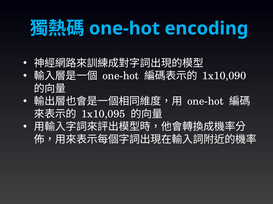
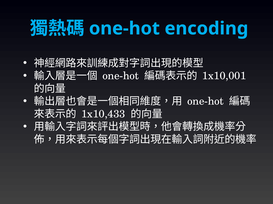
1x10,090: 1x10,090 -> 1x10,001 (224, 76)
1x10,095: 1x10,095 -> 1x10,433 (103, 114)
